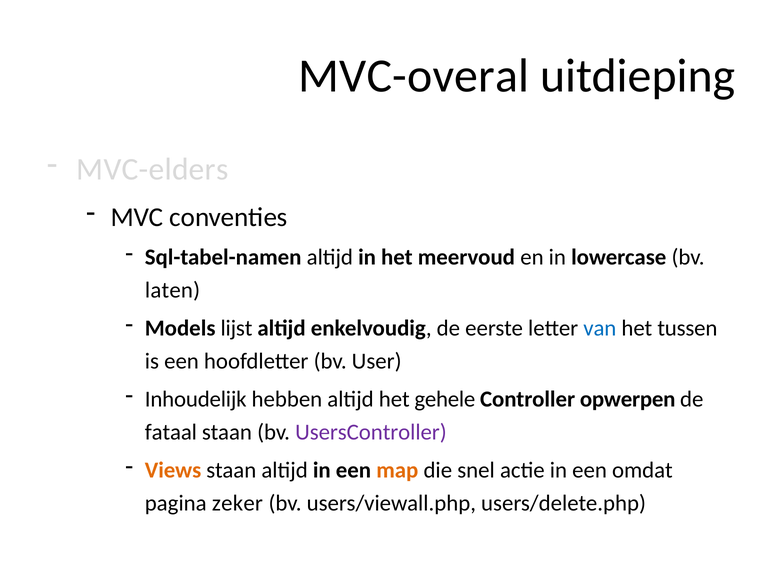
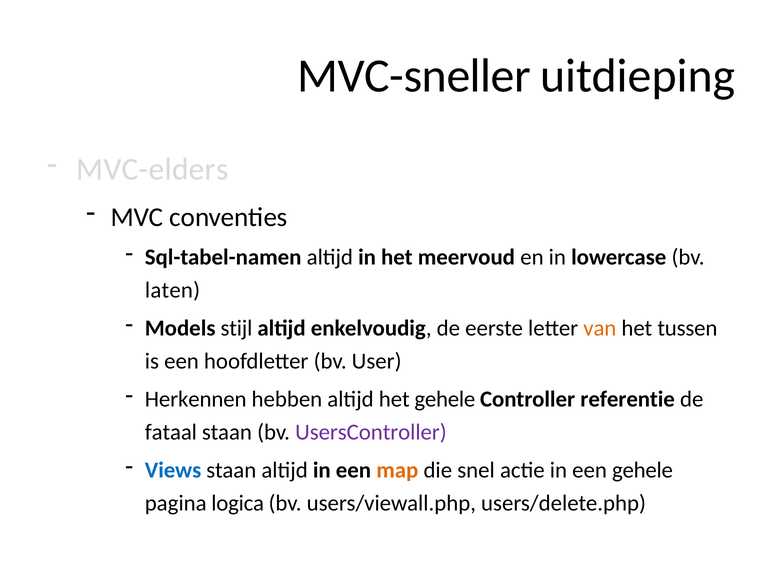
MVC-overal: MVC-overal -> MVC-sneller (414, 76)
lijst: lijst -> stijl (236, 328)
van colour: blue -> orange (600, 328)
Inhoudelijk: Inhoudelijk -> Herkennen (196, 399)
opwerpen: opwerpen -> referentie (628, 399)
Views colour: orange -> blue (173, 470)
een omdat: omdat -> gehele (642, 470)
zeker: zeker -> logica (238, 503)
